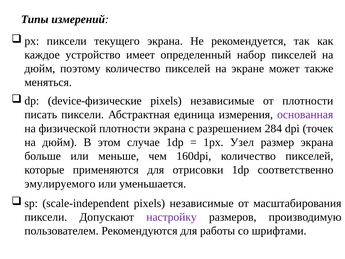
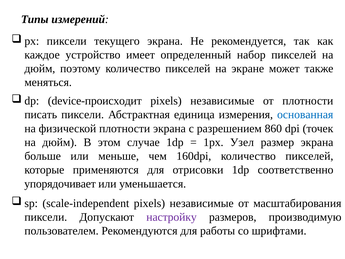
device-физические: device-физические -> device-происходит (95, 101)
основанная colour: purple -> blue (305, 115)
284: 284 -> 860 (273, 128)
эмулируемого: эмулируемого -> упорядочивает (60, 184)
